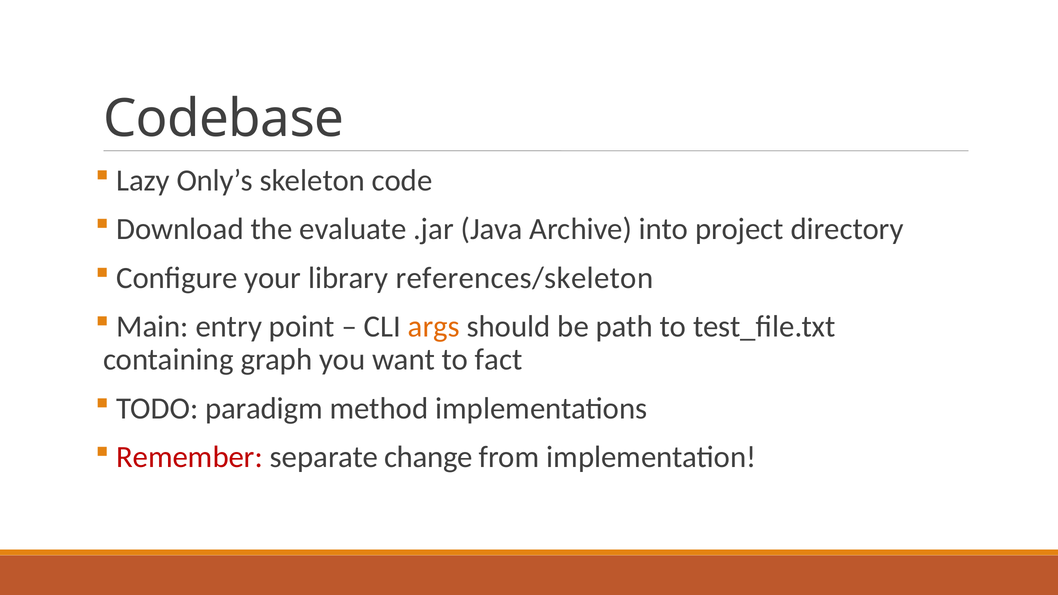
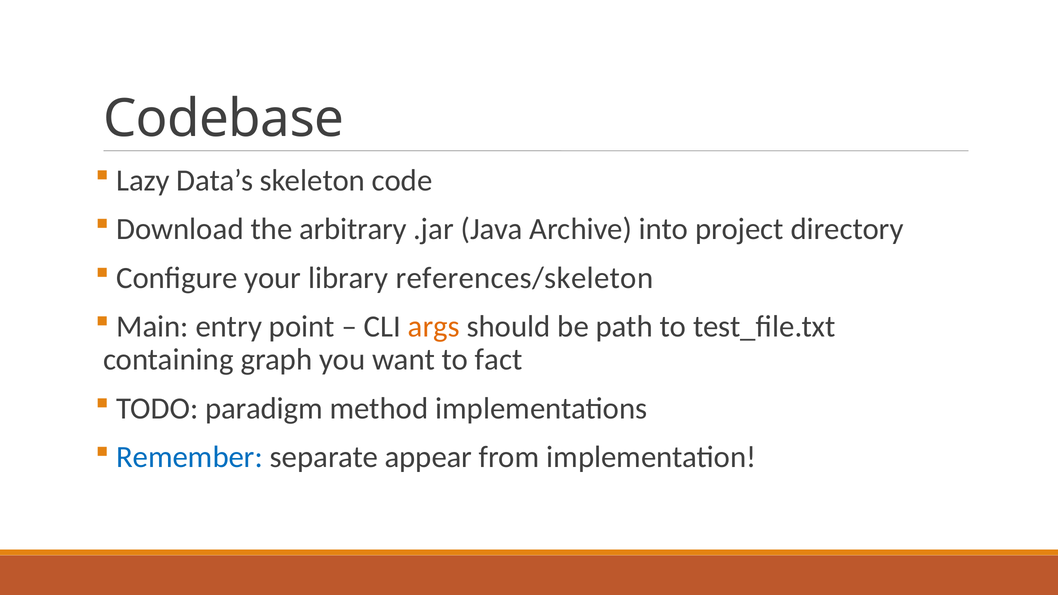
Only’s: Only’s -> Data’s (215, 181)
evaluate: evaluate -> arbitrary (353, 229)
Remember colour: red -> blue (190, 457)
change: change -> appear (428, 457)
